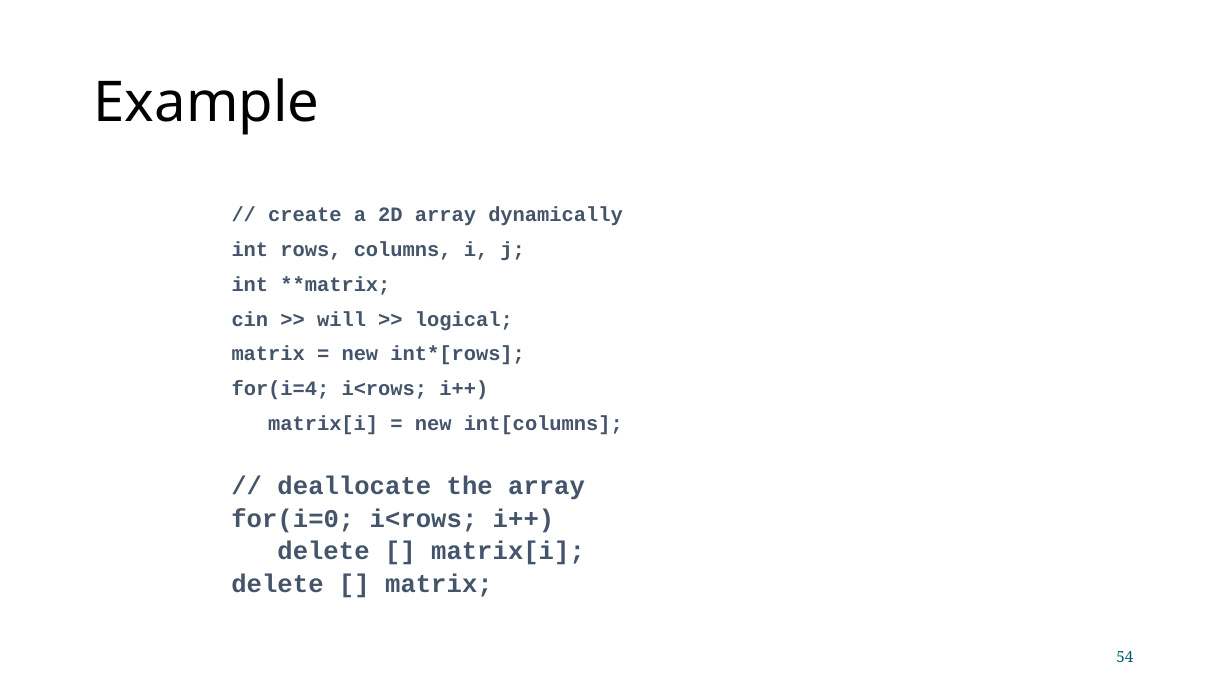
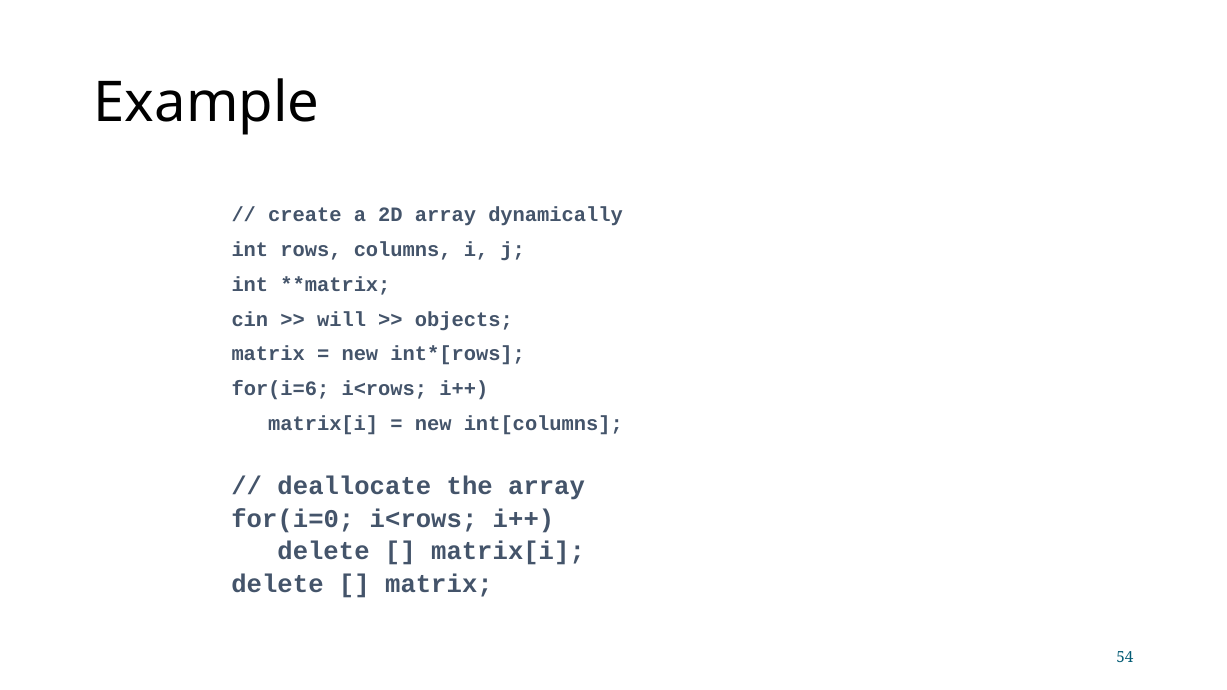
logical: logical -> objects (464, 319)
for(i=4: for(i=4 -> for(i=6 (280, 389)
